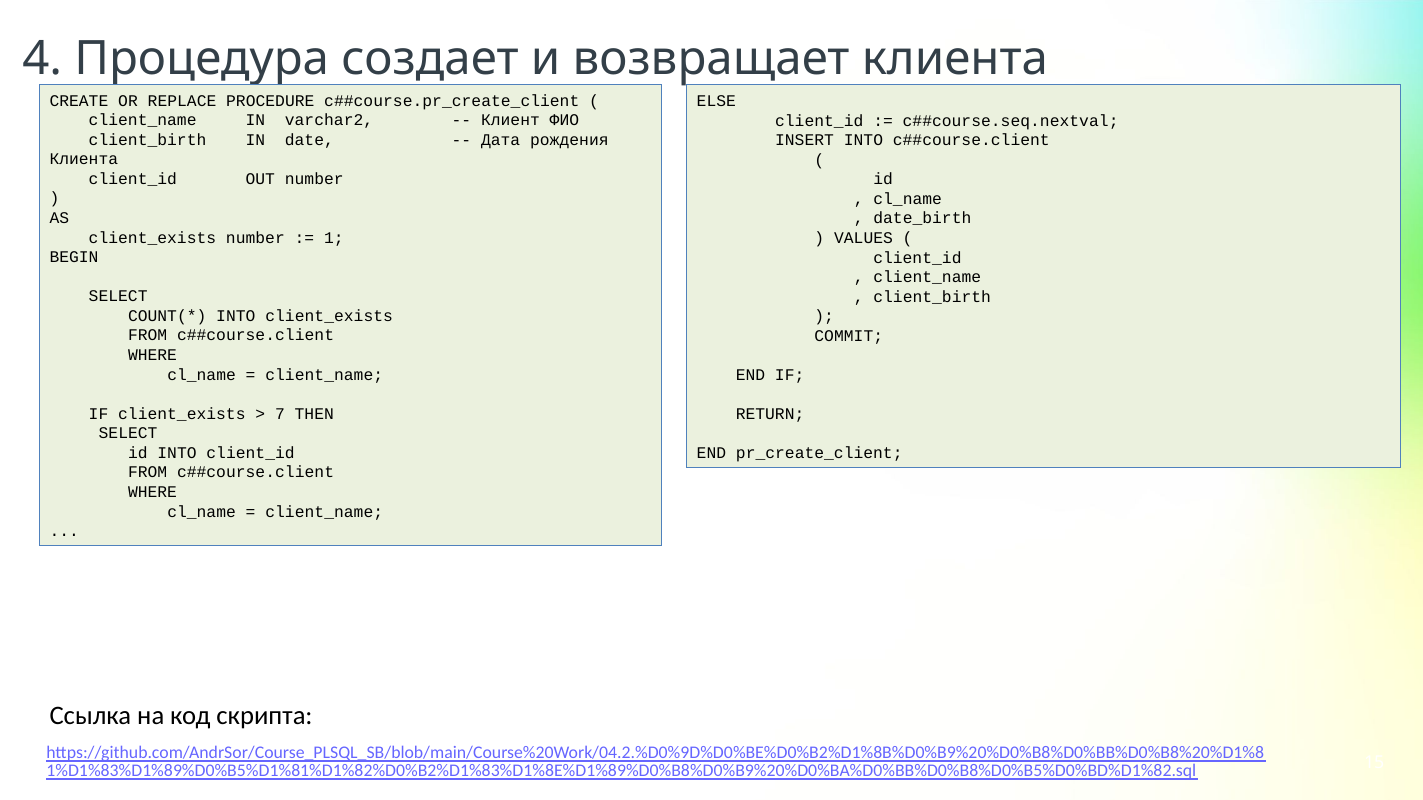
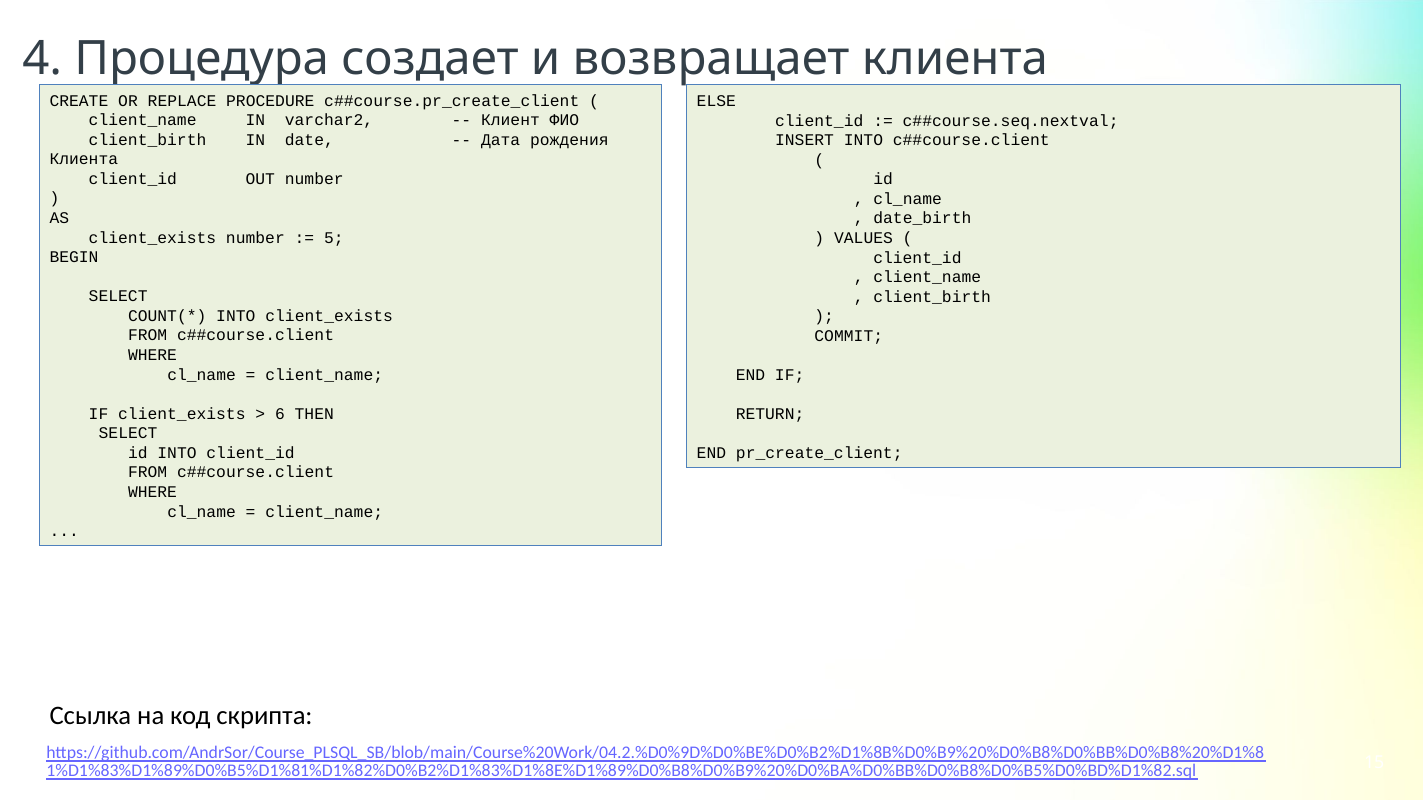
1: 1 -> 5 (334, 238)
7: 7 -> 6 (280, 414)
